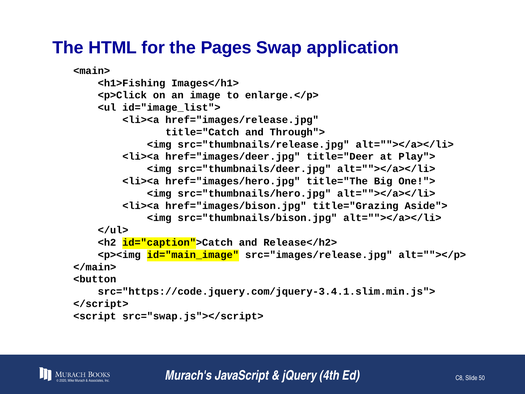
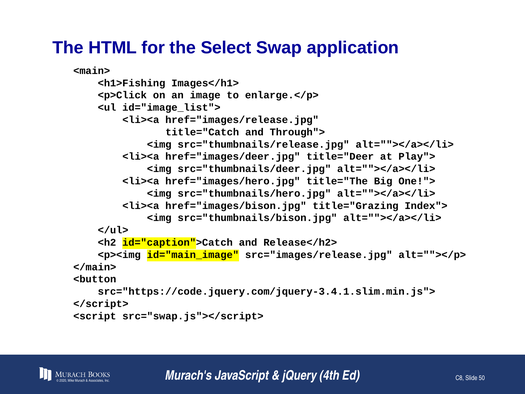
Pages: Pages -> Select (226, 48)
Aside">: Aside"> -> Index"> (426, 206)
